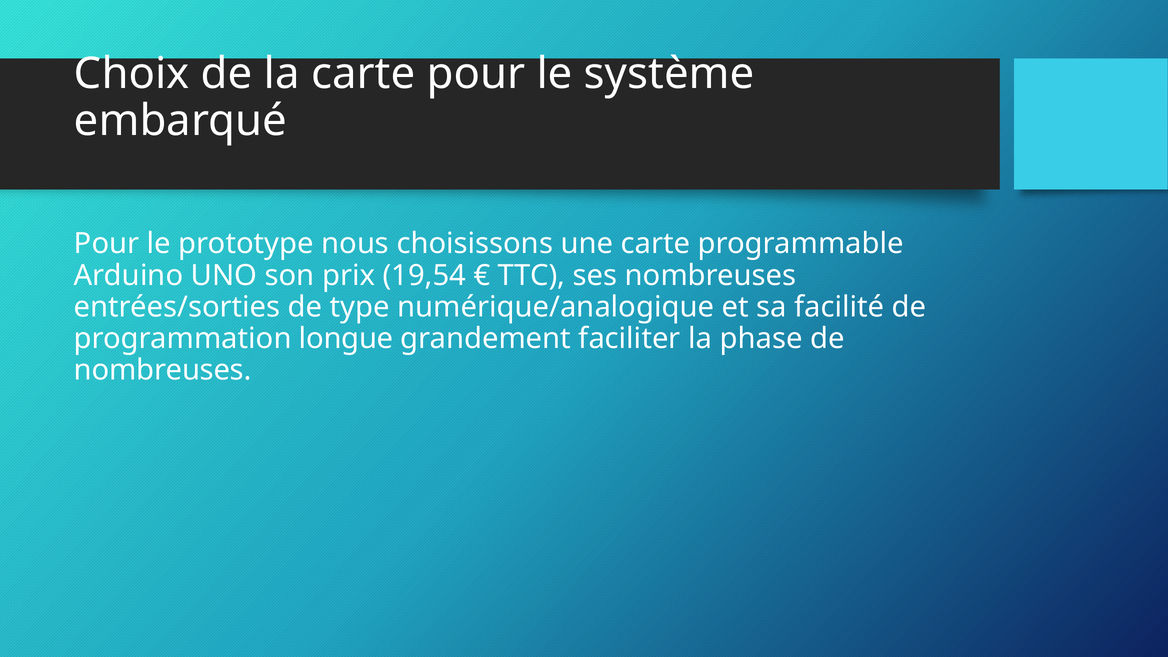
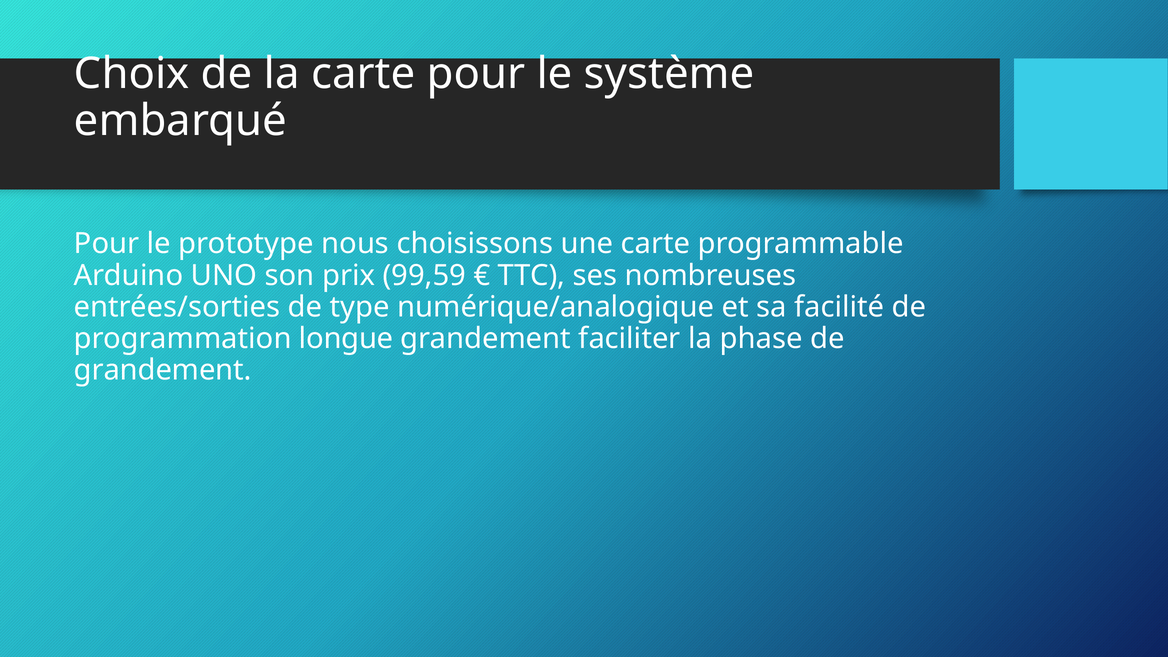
19,54: 19,54 -> 99,59 (424, 275)
nombreuses: nombreuses -> grandement (163, 370)
